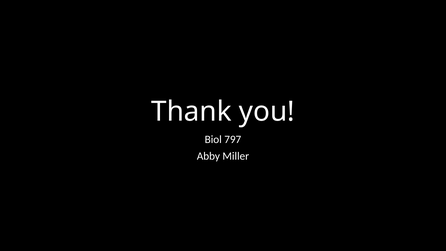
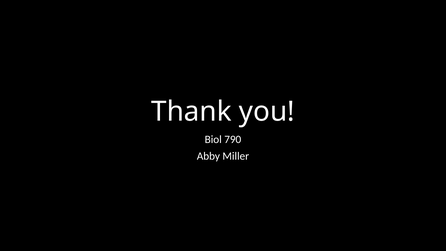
797: 797 -> 790 (233, 139)
